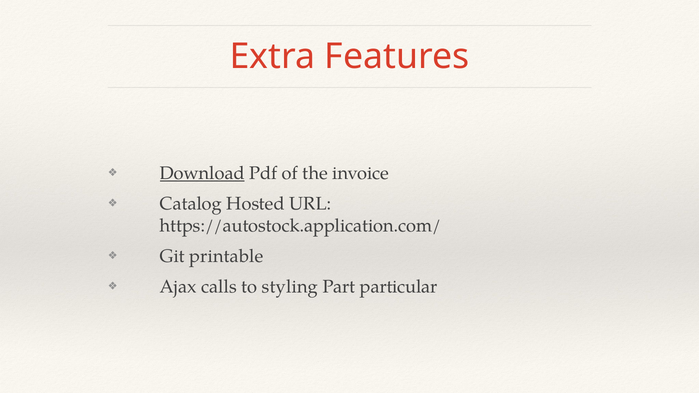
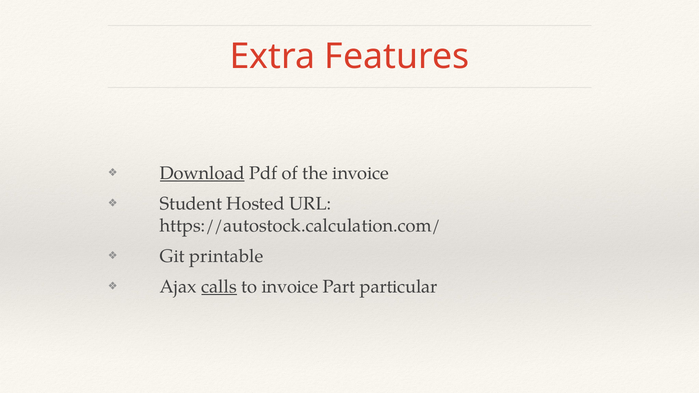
Catalog: Catalog -> Student (191, 204)
https://autostock.application.com/: https://autostock.application.com/ -> https://autostock.calculation.com/ (300, 226)
calls underline: none -> present (219, 287)
to styling: styling -> invoice (290, 287)
